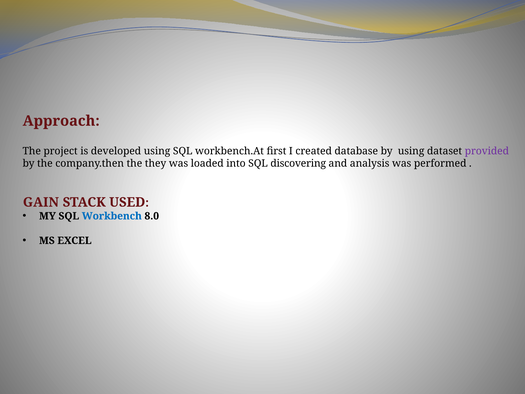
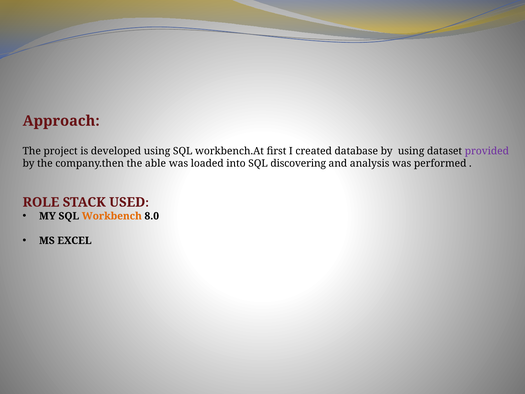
they: they -> able (156, 163)
GAIN: GAIN -> ROLE (41, 202)
Workbench colour: blue -> orange (112, 216)
